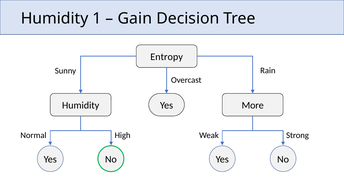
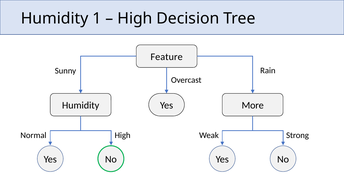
Gain: Gain -> High (135, 18)
Entropy: Entropy -> Feature (167, 57)
